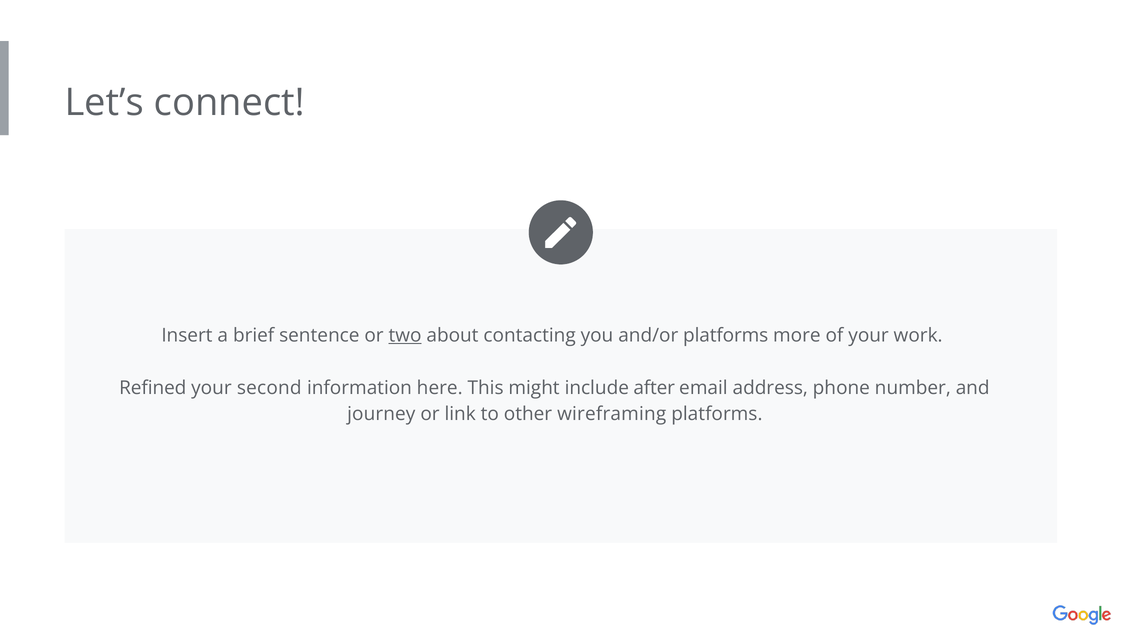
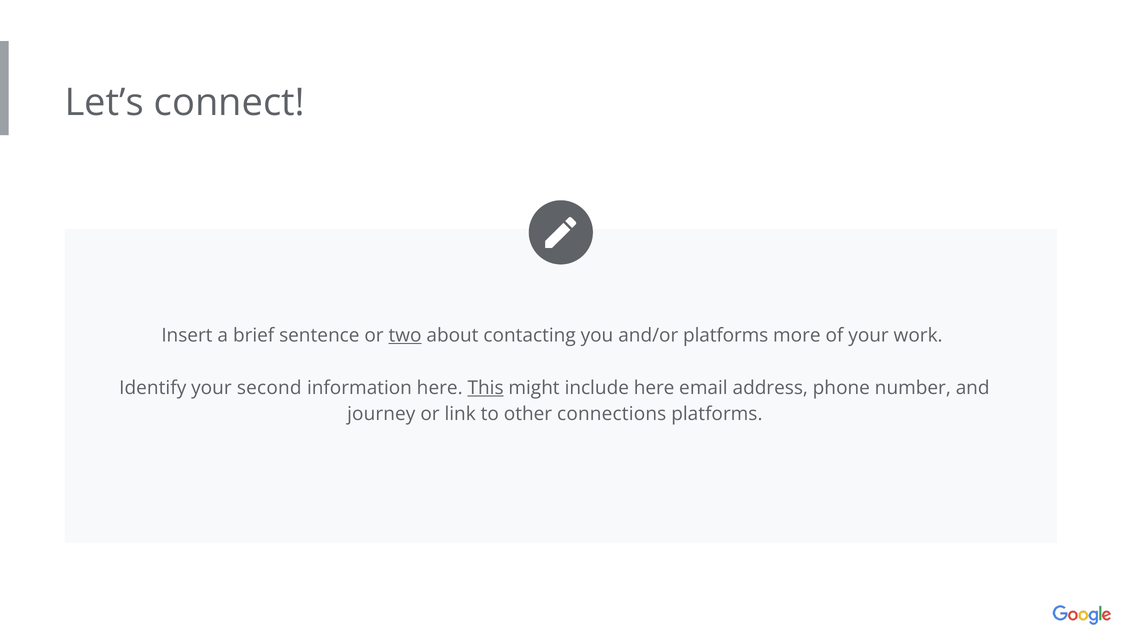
Refined: Refined -> Identify (153, 388)
This underline: none -> present (486, 388)
include after: after -> here (654, 388)
wireframing: wireframing -> connections (612, 414)
